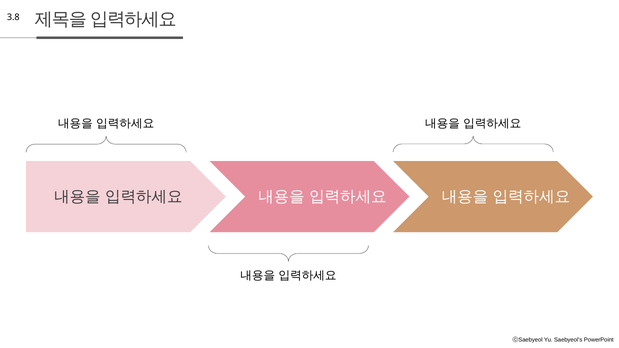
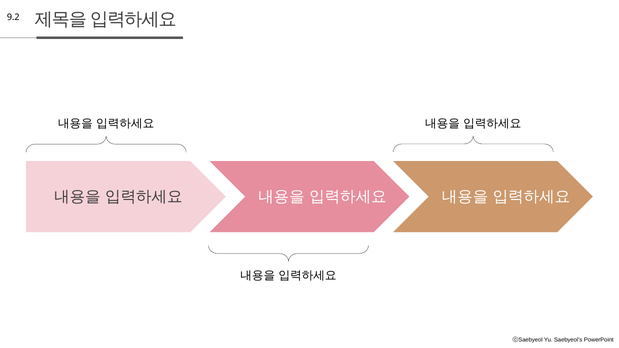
3.8: 3.8 -> 9.2 (13, 17)
